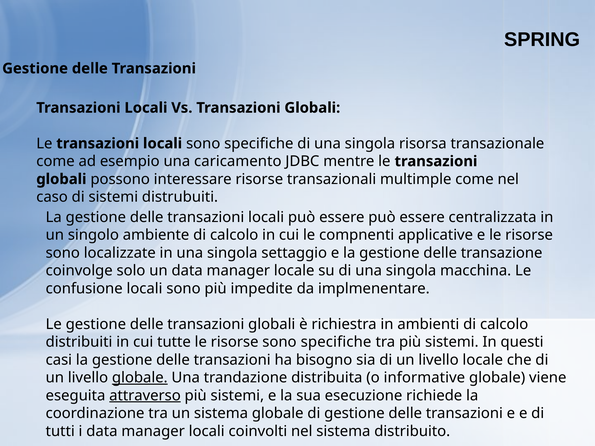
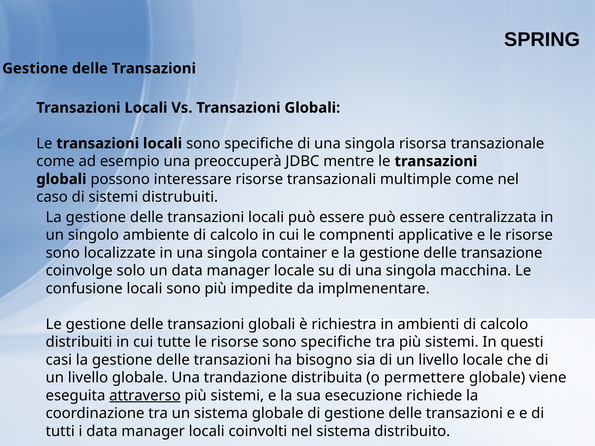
caricamento: caricamento -> preoccuperà (238, 161)
settaggio: settaggio -> container (294, 253)
globale underline: present -> none (140, 378)
informative: informative -> permettere (424, 378)
